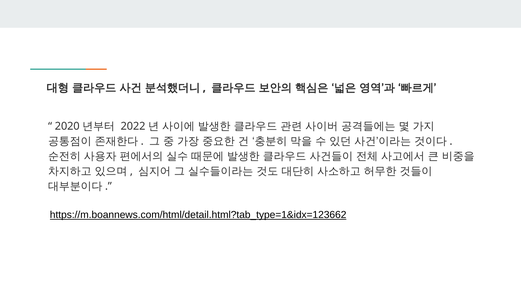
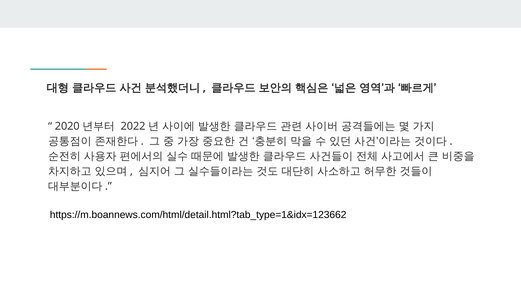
https://m.boannews.com/html/detail.html?tab_type=1&idx=123662 underline: present -> none (198, 215)
